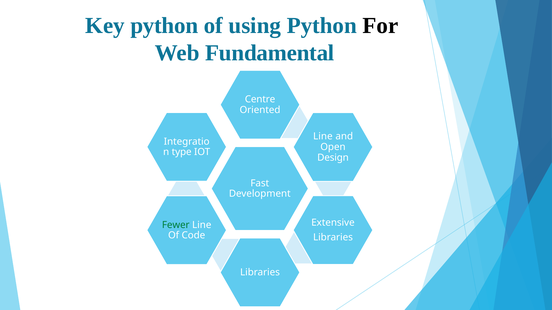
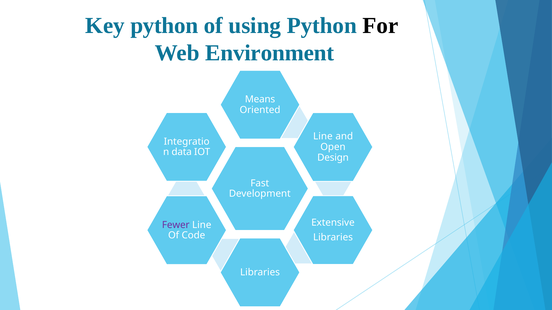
Fundamental: Fundamental -> Environment (270, 53)
Centre: Centre -> Means (260, 100)
type: type -> data (182, 152)
Fewer colour: green -> purple (176, 225)
